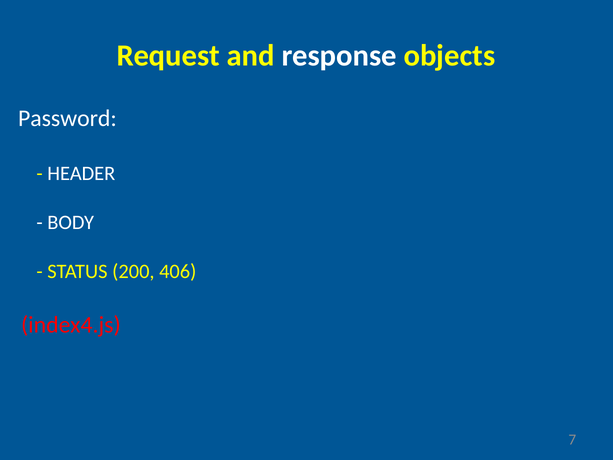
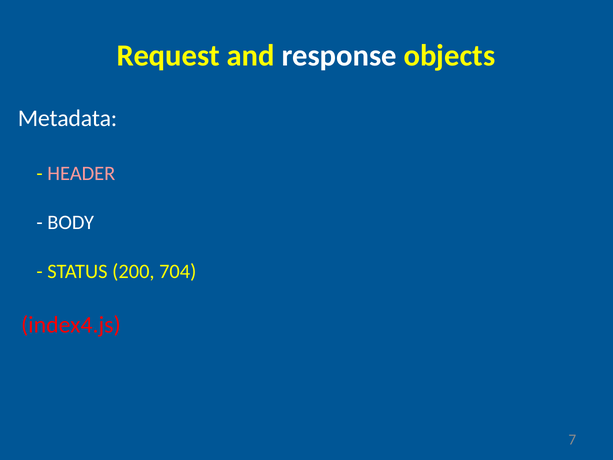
Password: Password -> Metadata (68, 118)
HEADER colour: white -> pink (81, 173)
406: 406 -> 704 (178, 272)
